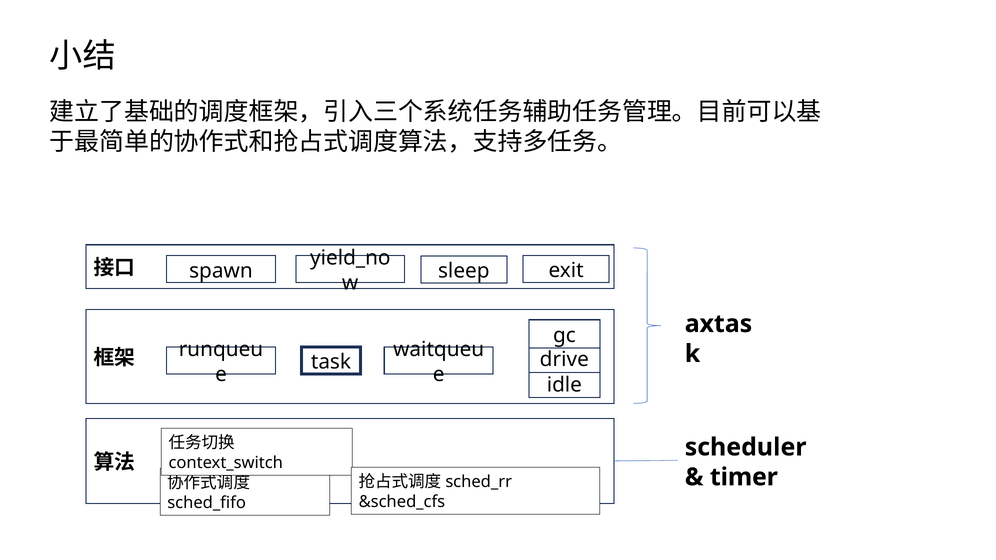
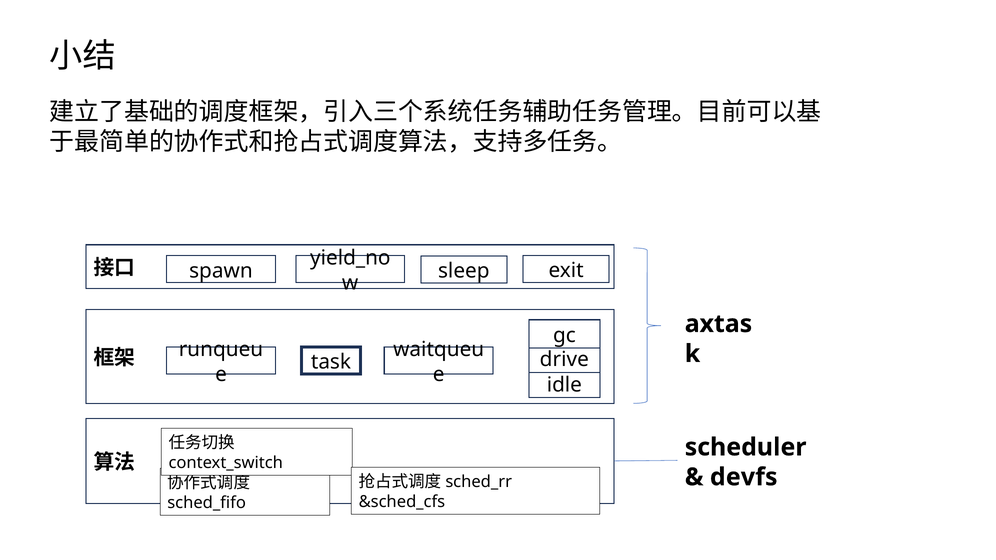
timer: timer -> devfs (744, 477)
